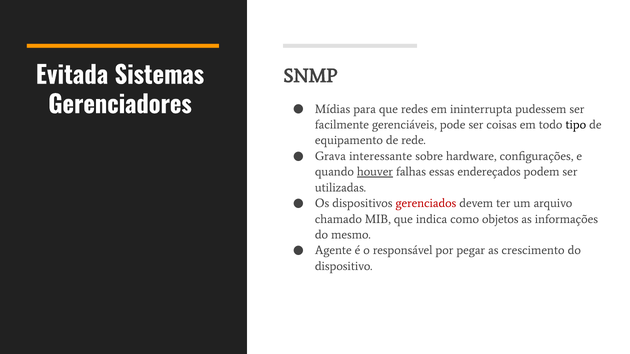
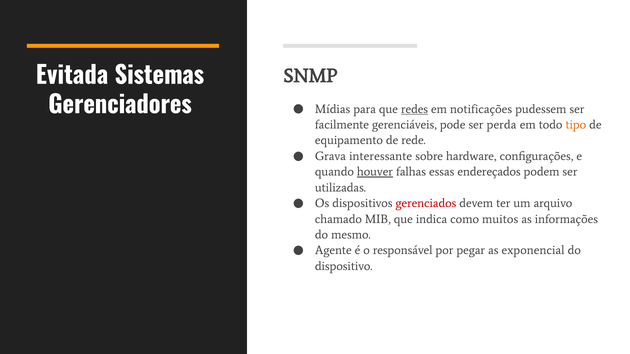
redes underline: none -> present (415, 109)
ininterrupta: ininterrupta -> notificações (481, 109)
coisas: coisas -> perda (502, 125)
tipo colour: black -> orange (576, 125)
objetos: objetos -> muitos (500, 219)
crescimento: crescimento -> exponencial (533, 251)
